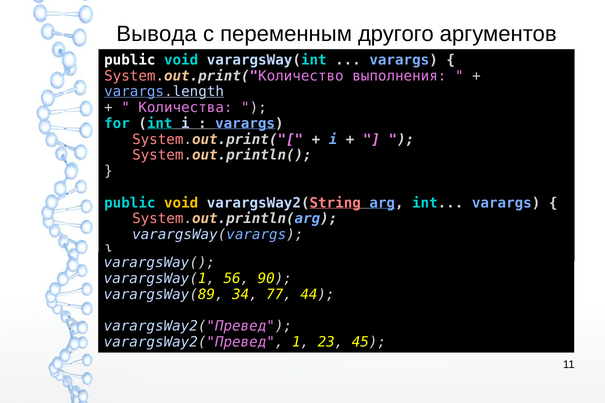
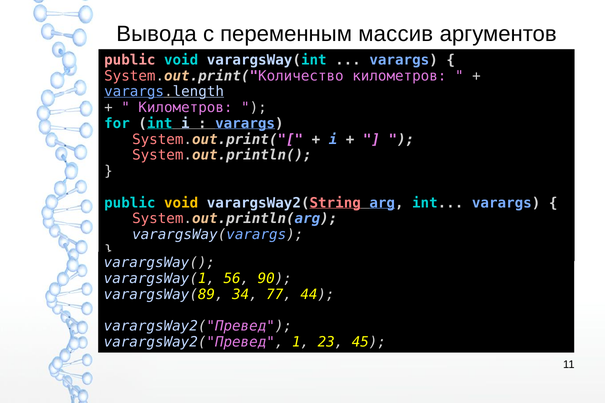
другого: другого -> массив (396, 34)
public colour: white -> pink (130, 60)
System.out.print("Количество выполнения: выполнения -> километров (399, 76)
Количества: Количества -> Километров (185, 108)
